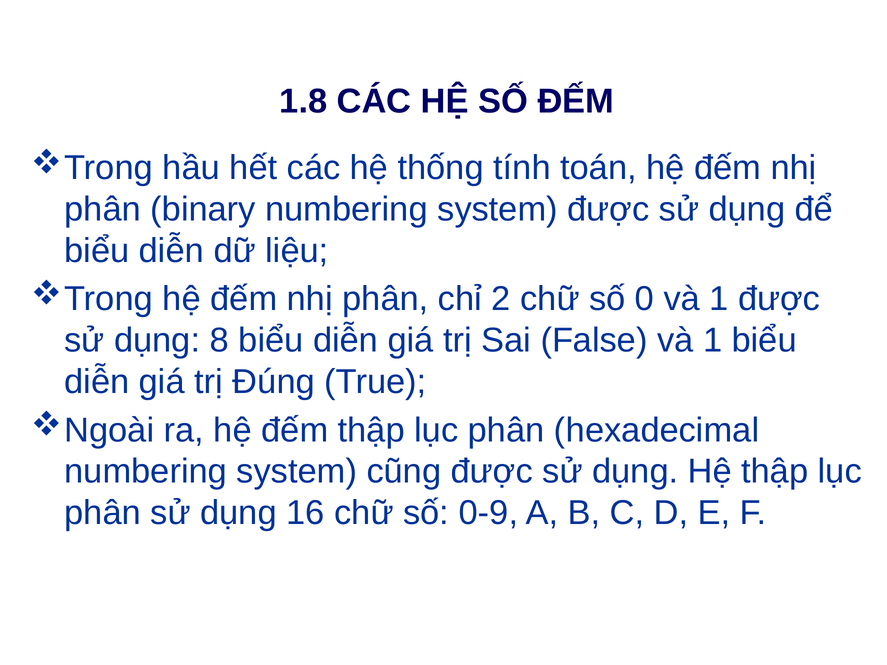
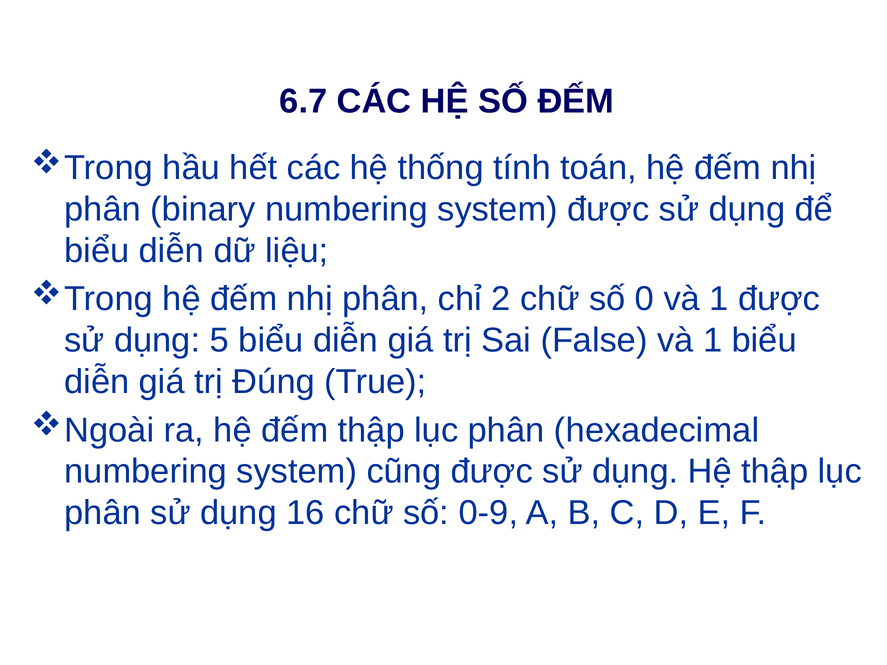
1.8: 1.8 -> 6.7 (303, 101)
8: 8 -> 5 (219, 341)
